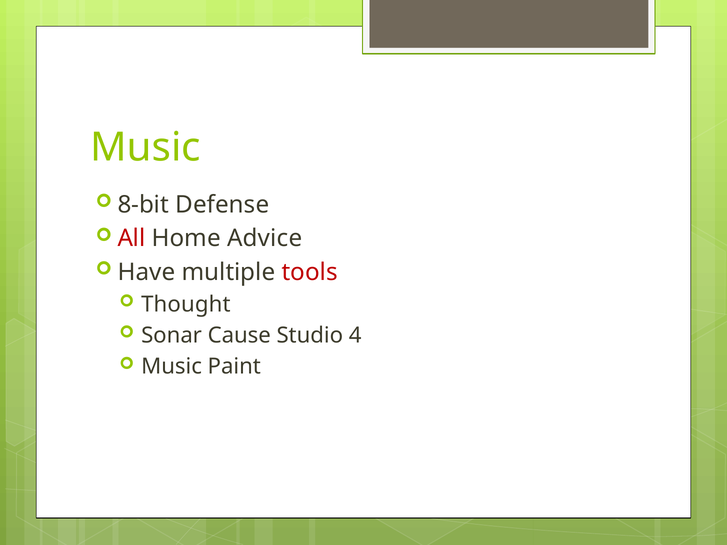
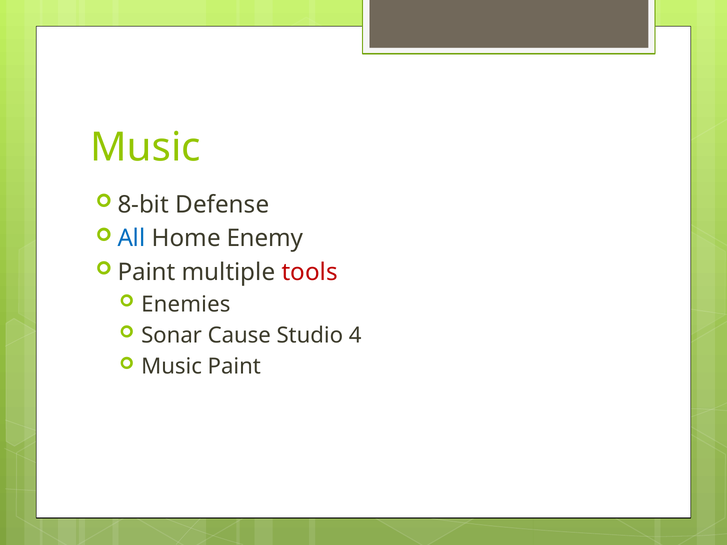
All colour: red -> blue (131, 239)
Advice: Advice -> Enemy (265, 239)
Have: Have -> Paint (146, 272)
Thought: Thought -> Enemies (186, 305)
